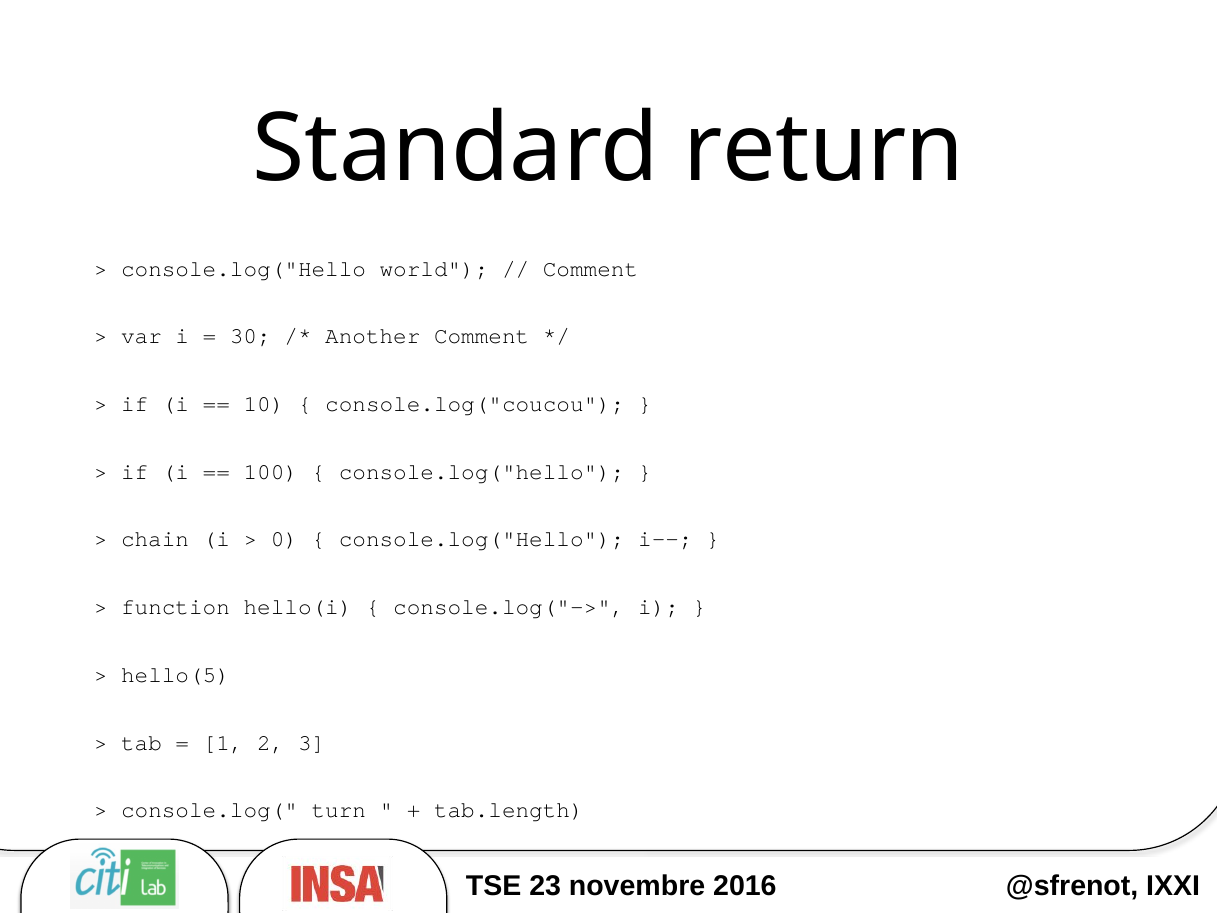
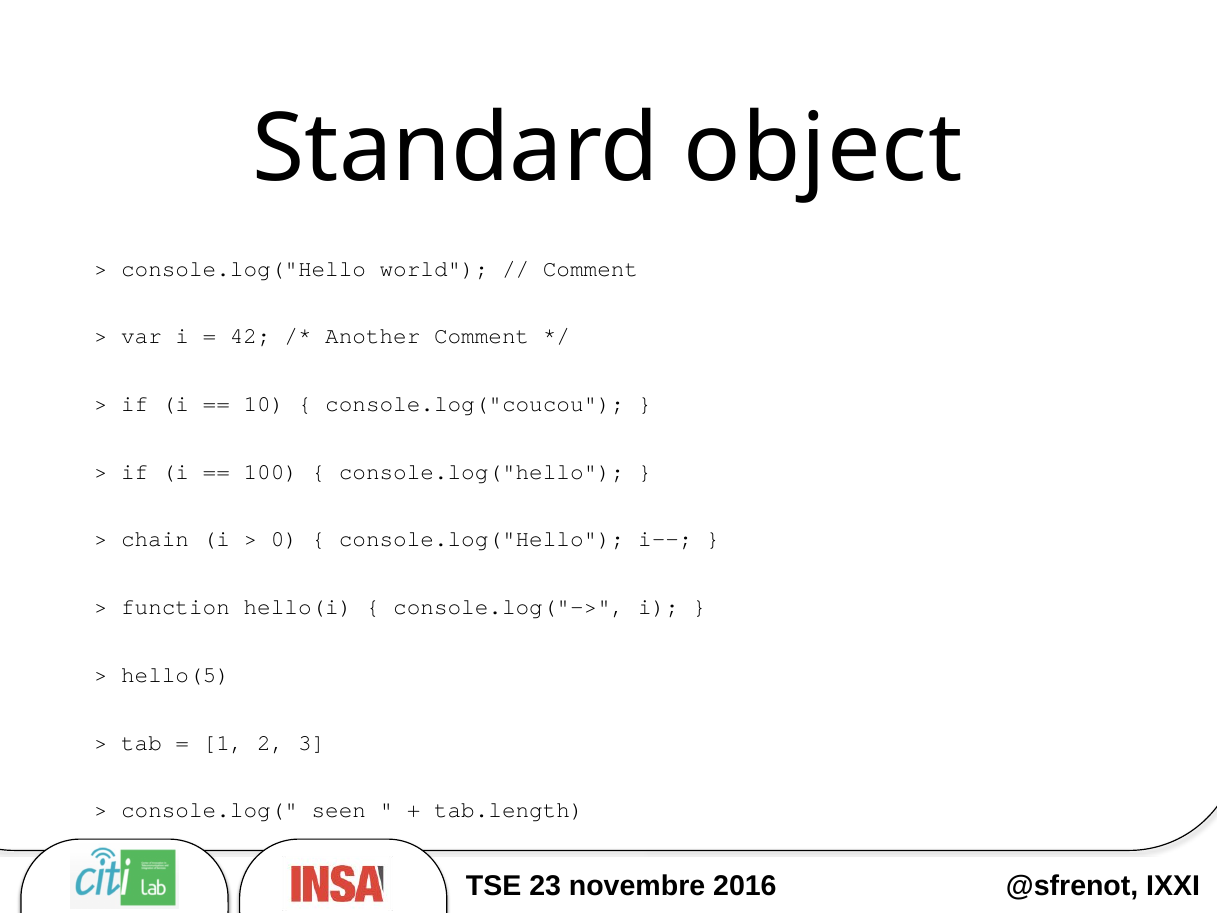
return: return -> object (823, 149)
30: 30 -> 42 (250, 336)
turn: turn -> seen (339, 810)
